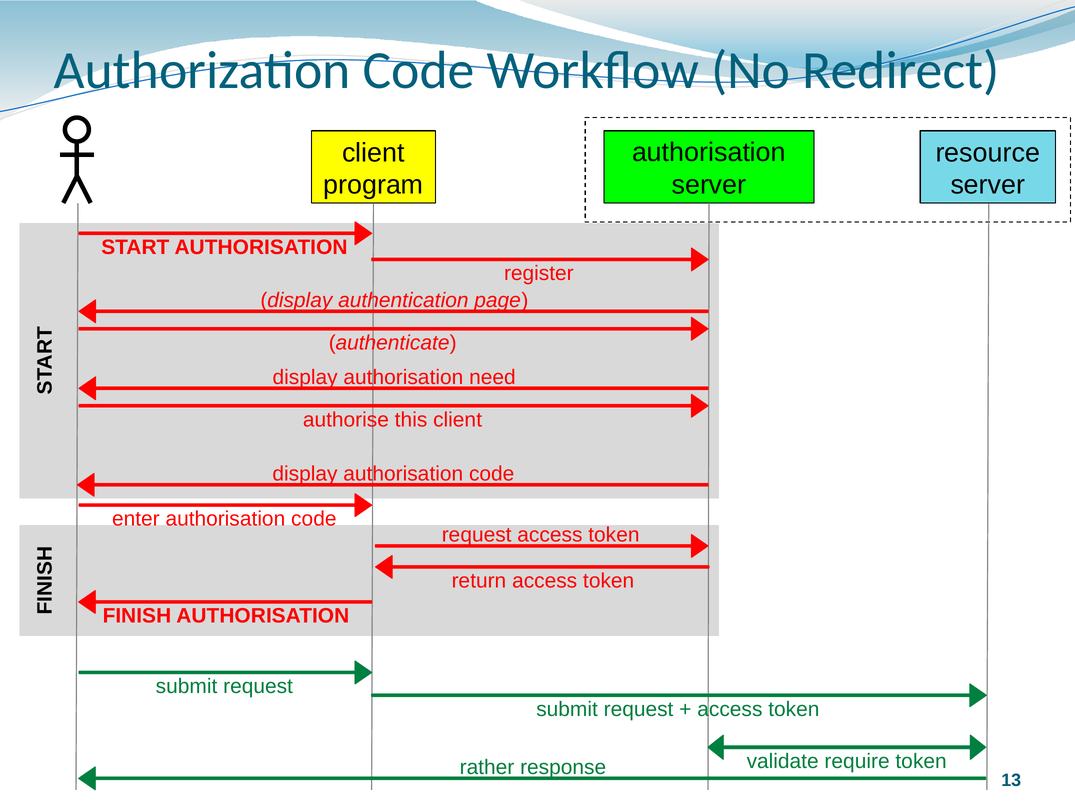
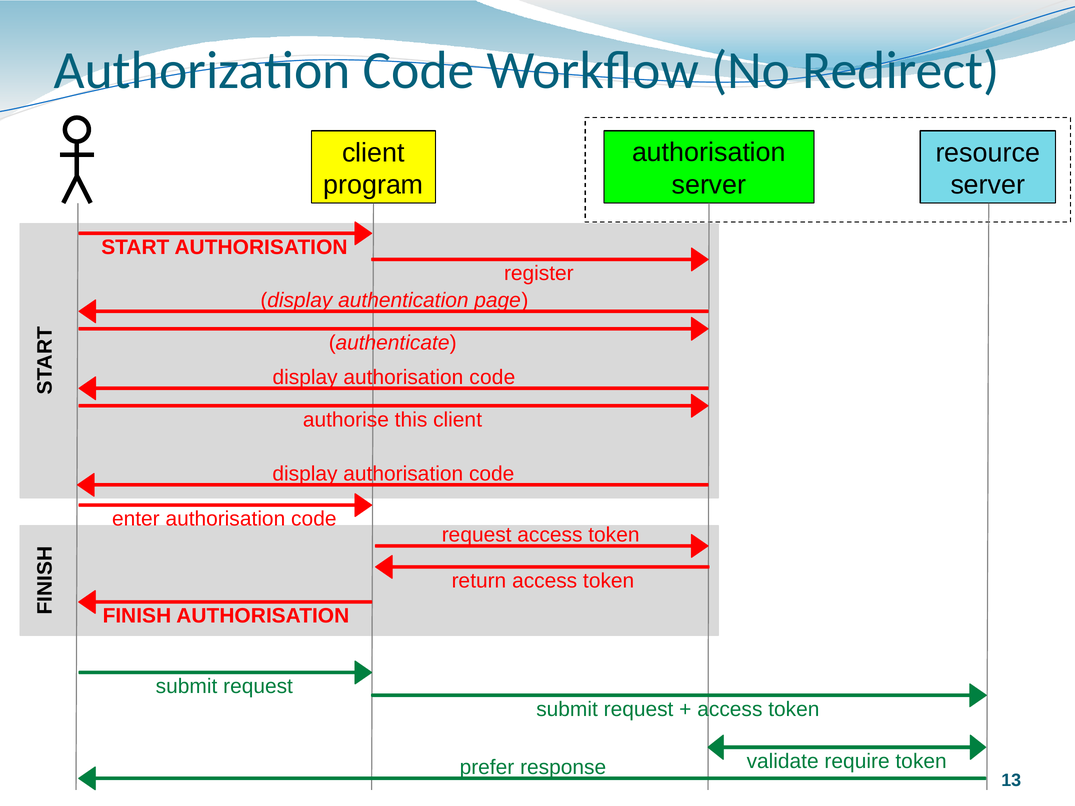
need: need -> code (492, 377)
rather: rather -> prefer (487, 768)
